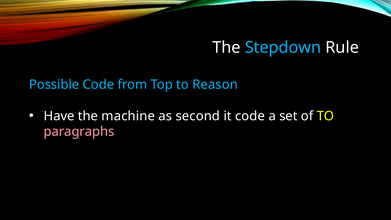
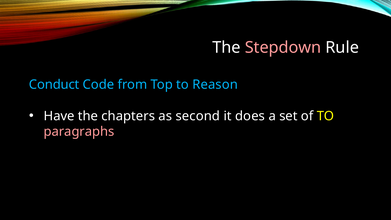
Stepdown colour: light blue -> pink (283, 48)
Possible: Possible -> Conduct (54, 85)
machine: machine -> chapters (128, 116)
it code: code -> does (250, 116)
